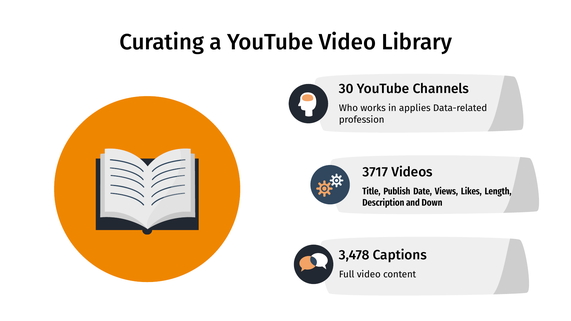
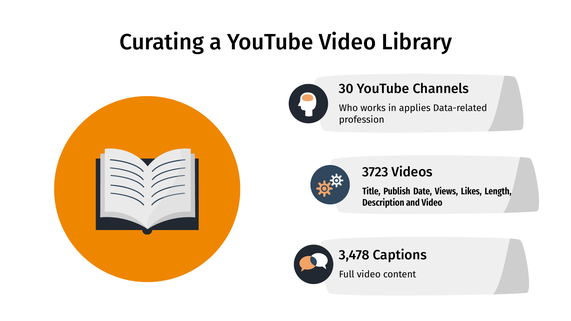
3717: 3717 -> 3723 (375, 172)
and Down: Down -> Video (432, 203)
